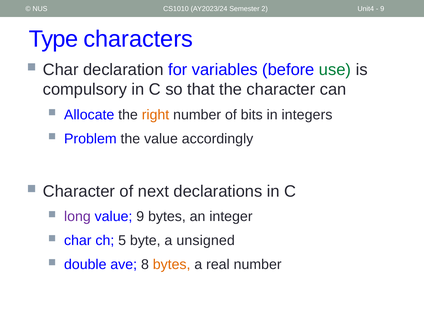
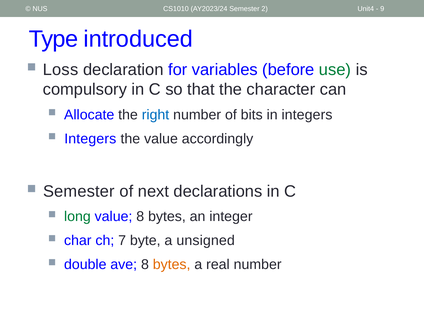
characters: characters -> introduced (138, 39)
Char: Char -> Loss (61, 70)
right colour: orange -> blue (156, 115)
Problem: Problem -> Integers (90, 139)
Character: Character -> Semester (79, 191)
long colour: purple -> green (77, 217)
value 9: 9 -> 8 (140, 217)
5: 5 -> 7 (122, 241)
